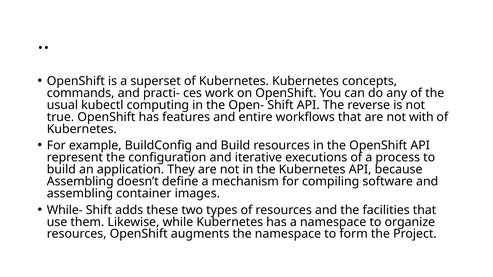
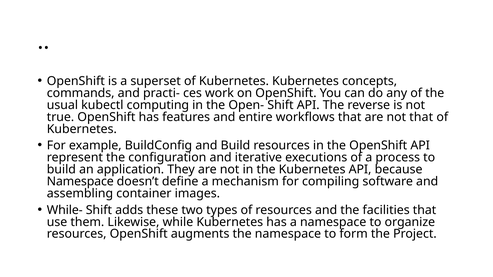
not with: with -> that (421, 117)
Assembling: Assembling -> Namespace (80, 182)
